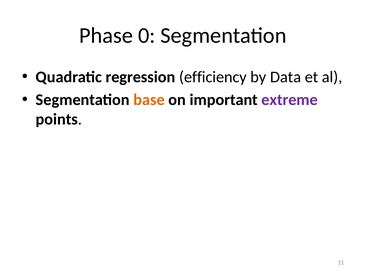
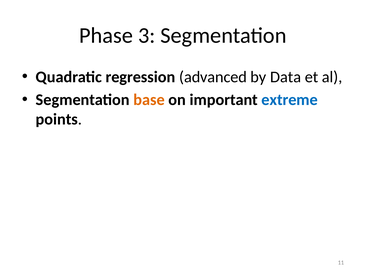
0: 0 -> 3 (147, 35)
efficiency: efficiency -> advanced (213, 77)
extreme colour: purple -> blue (290, 100)
